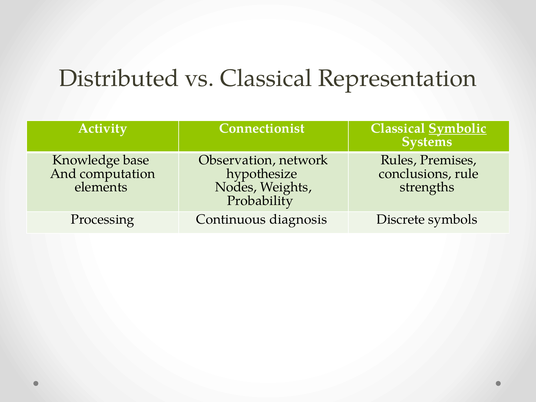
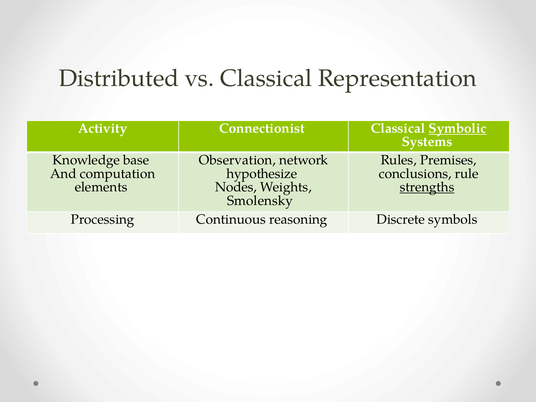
strengths underline: none -> present (427, 187)
Probability: Probability -> Smolensky (260, 201)
diagnosis: diagnosis -> reasoning (298, 220)
